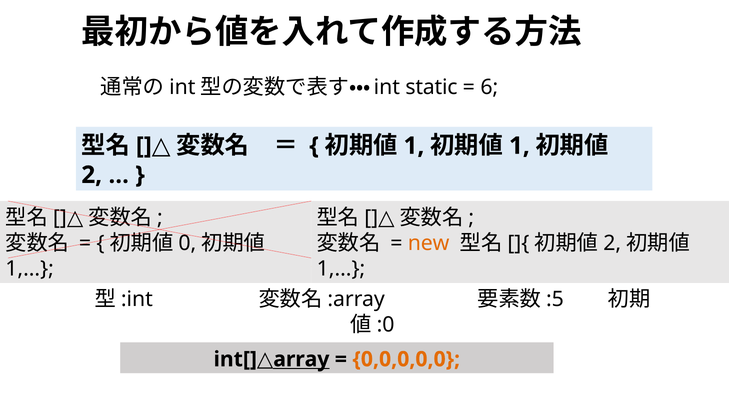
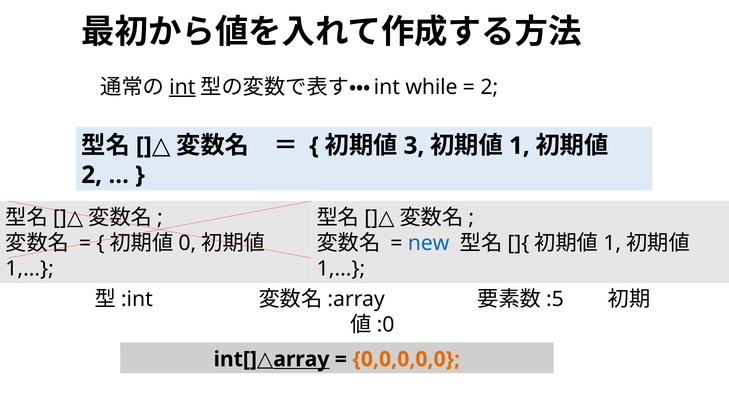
int underline: none -> present (182, 87)
static: static -> while (431, 87)
6: 6 -> 2 (489, 87)
1: 1 -> 3 (414, 146)
new colour: orange -> blue (429, 243)
2: 2 -> 1 (612, 243)
